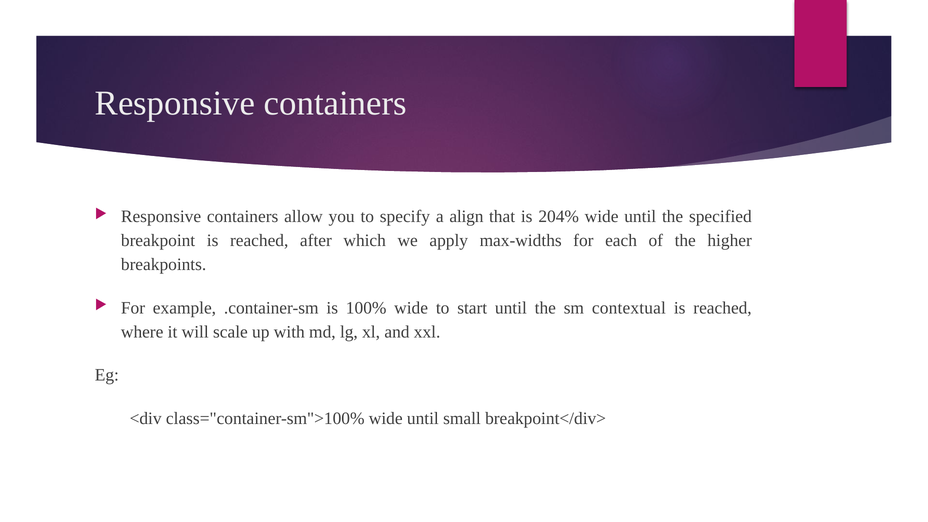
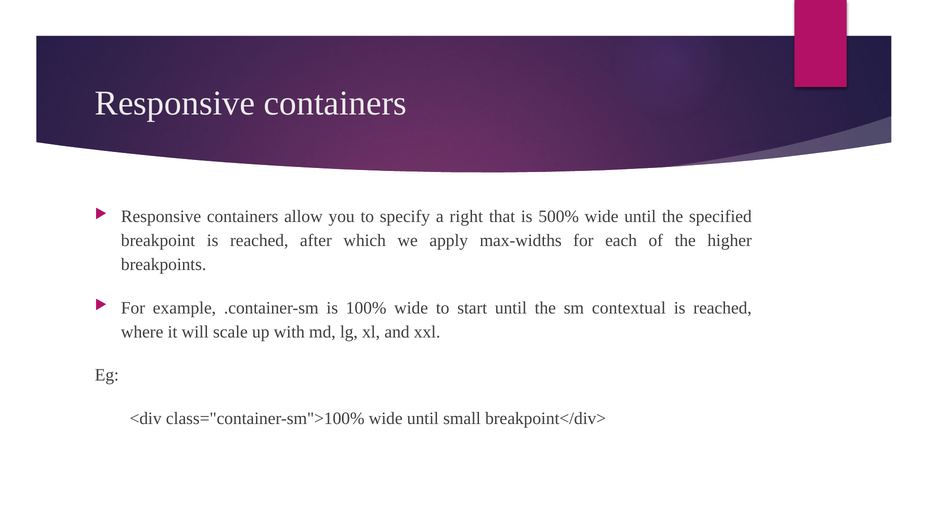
align: align -> right (466, 216)
204%: 204% -> 500% (559, 216)
